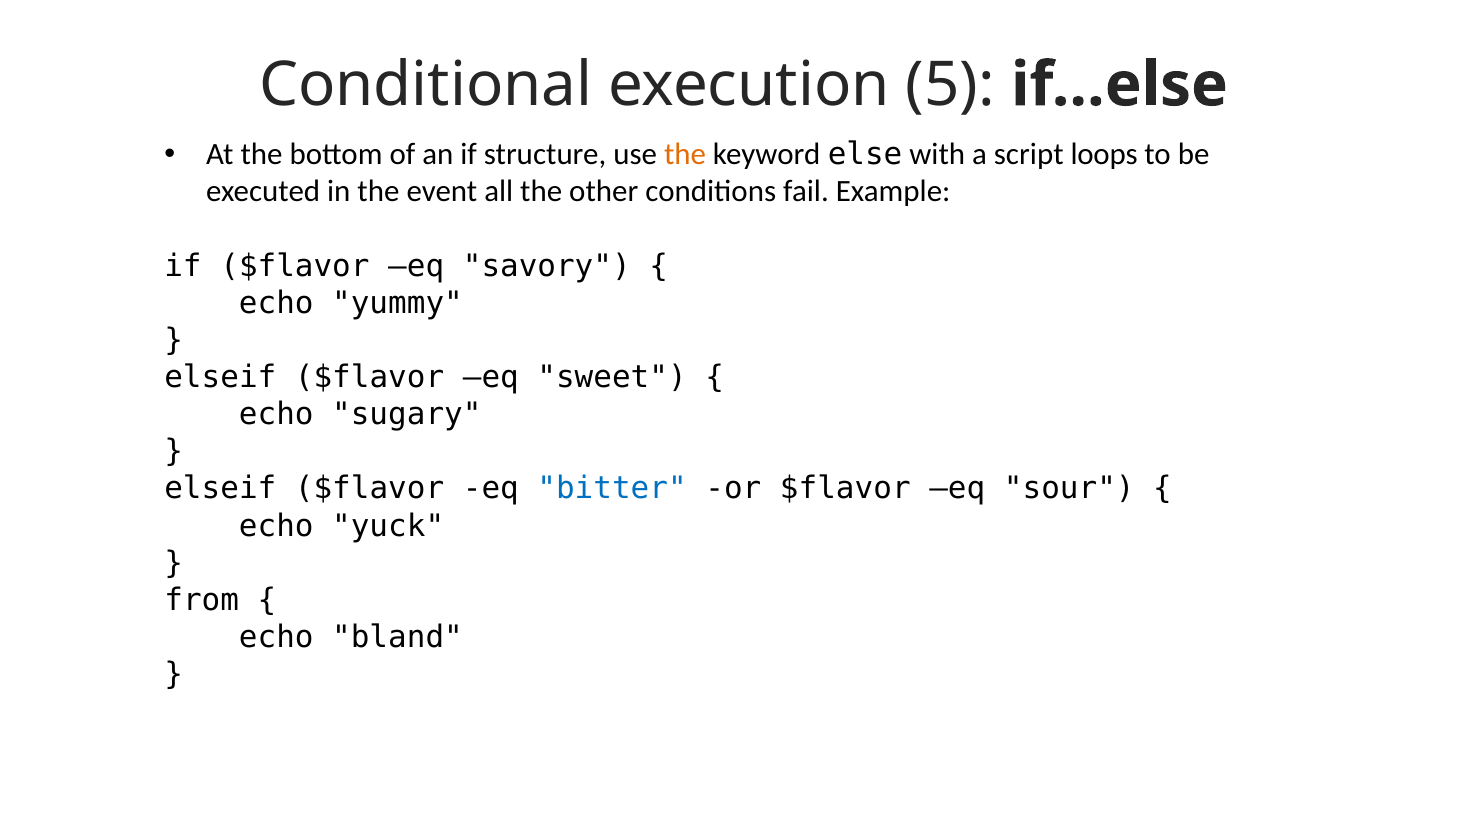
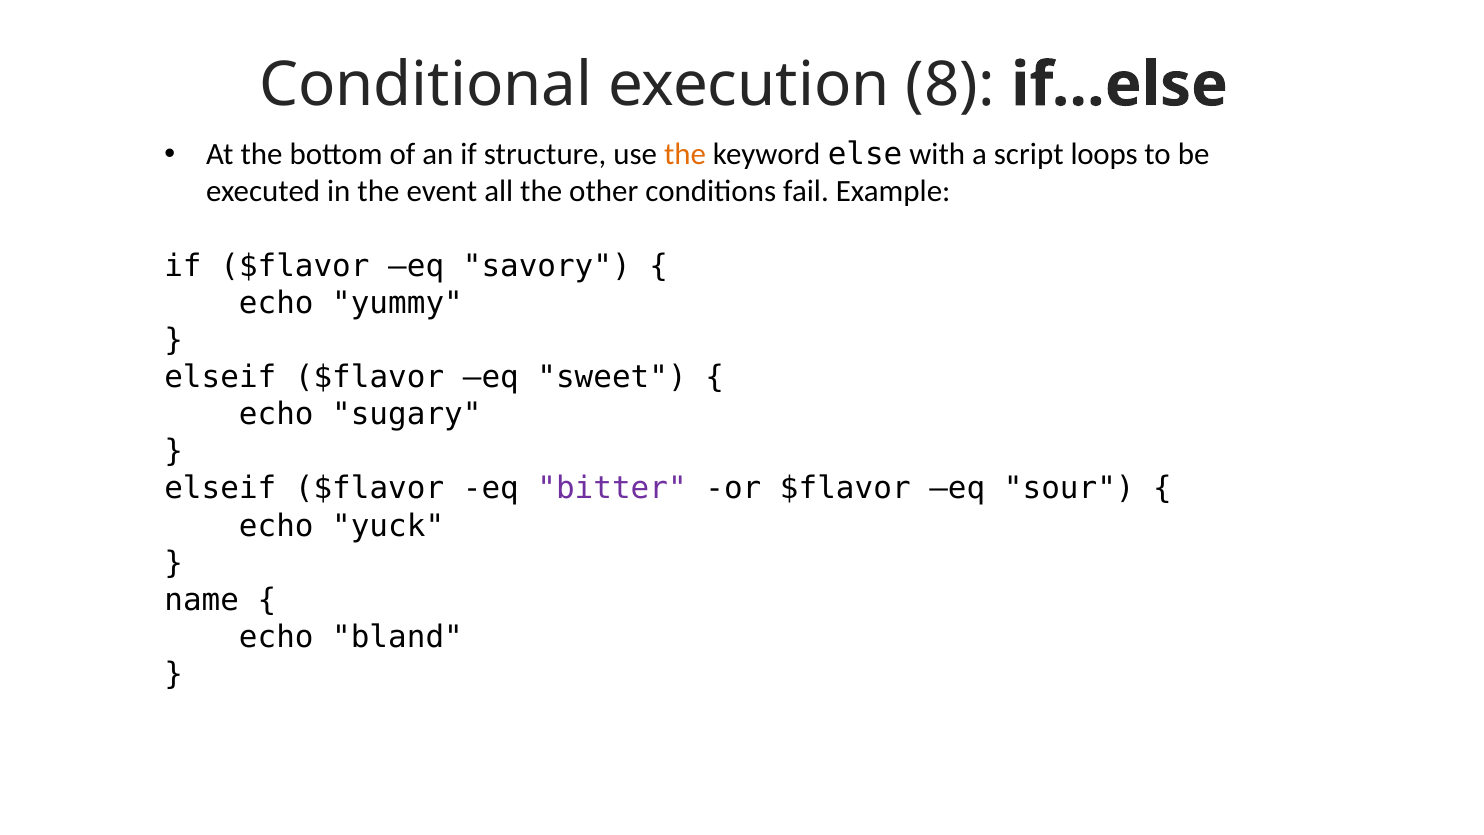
5: 5 -> 8 (950, 85)
bitter colour: blue -> purple (612, 489)
from: from -> name (202, 600)
